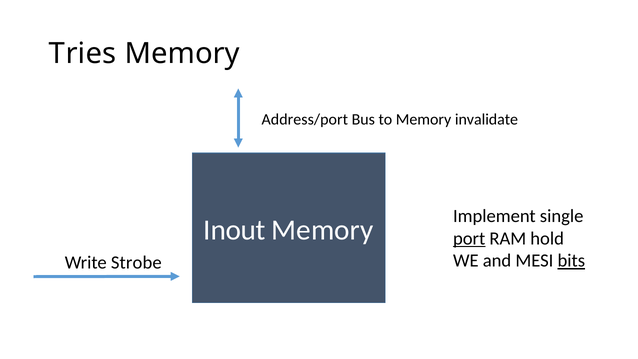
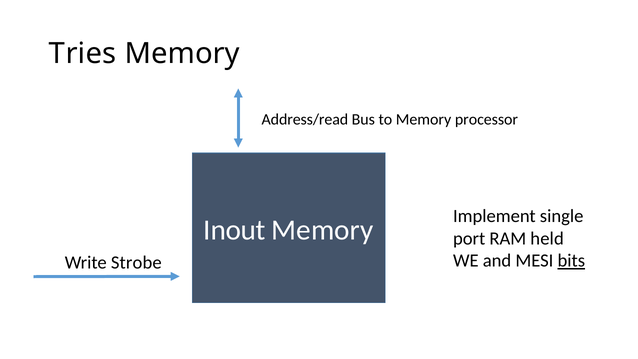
Address/port: Address/port -> Address/read (305, 119)
invalidate: invalidate -> processor (486, 119)
port underline: present -> none (469, 238)
hold: hold -> held (547, 238)
